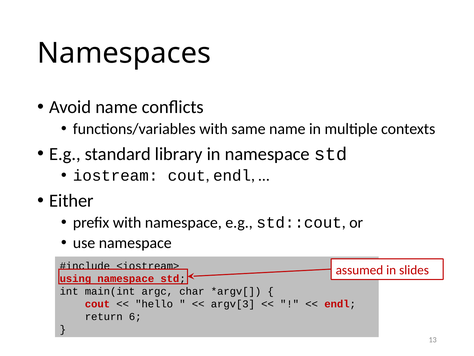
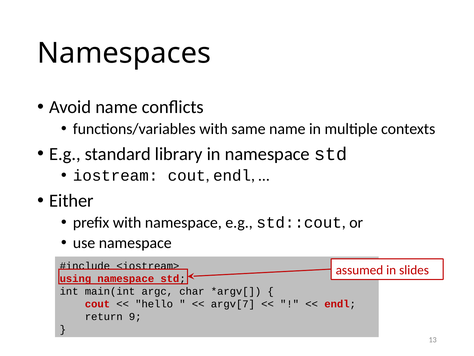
argv[3: argv[3 -> argv[7 (233, 303)
6: 6 -> 9 (135, 316)
